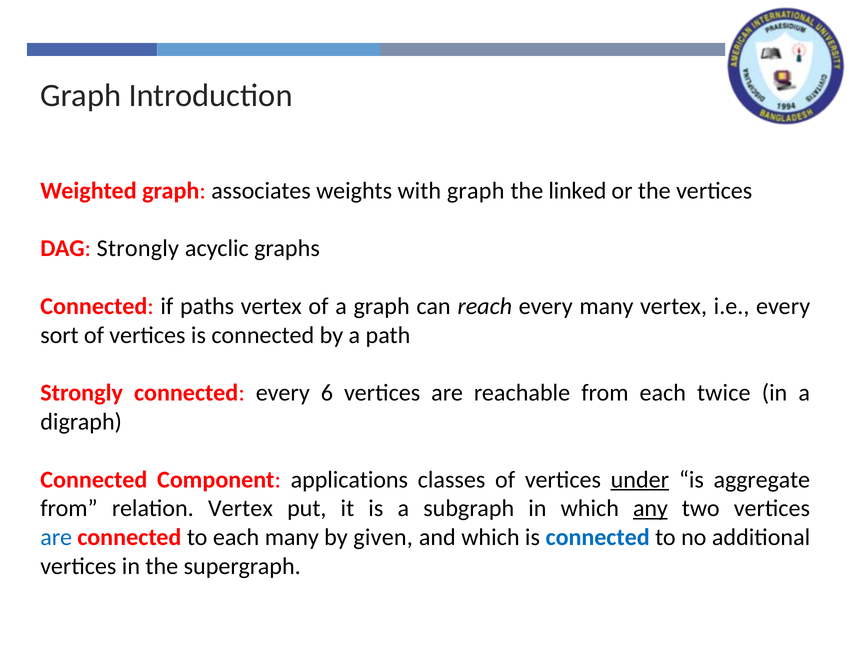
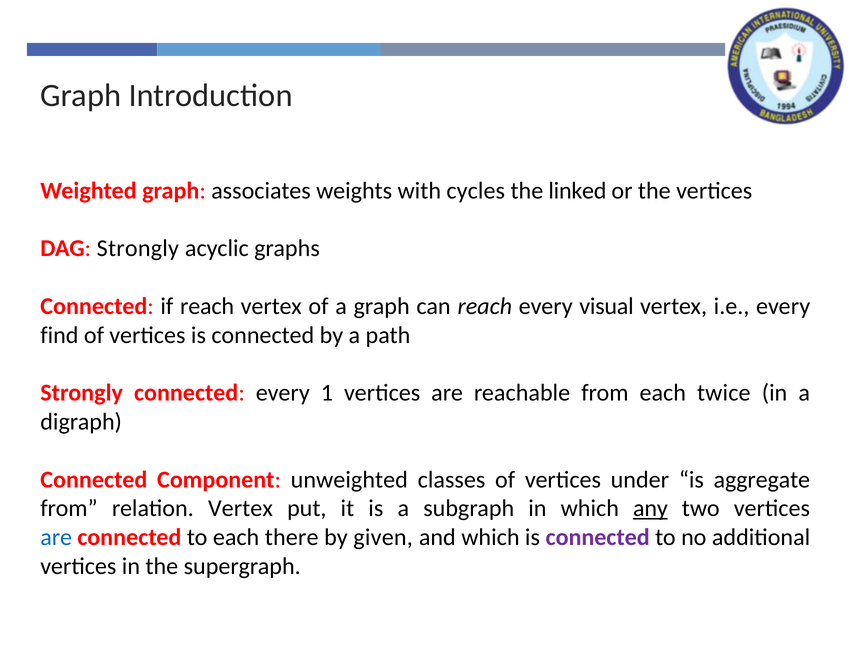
with graph: graph -> cycles (476, 191)
if paths: paths -> reach (207, 306)
every many: many -> visual (607, 306)
sort: sort -> find (59, 335)
6: 6 -> 1 (327, 393)
applications: applications -> unweighted (349, 480)
under underline: present -> none (640, 480)
each many: many -> there (292, 538)
connected colour: blue -> purple (598, 538)
